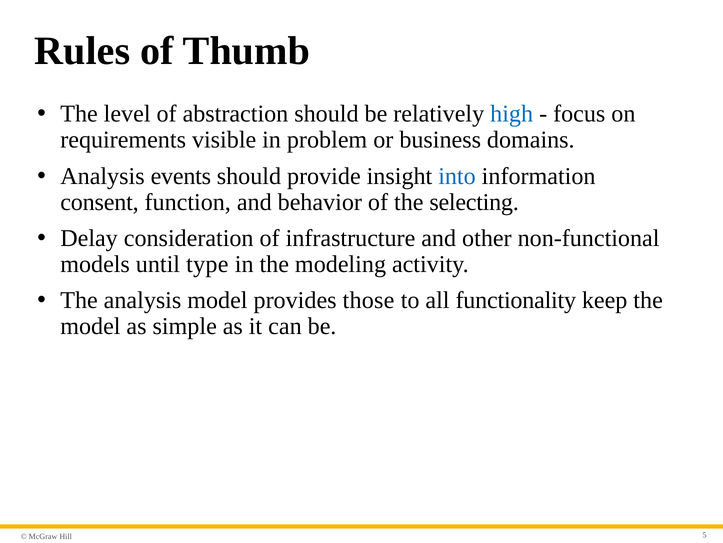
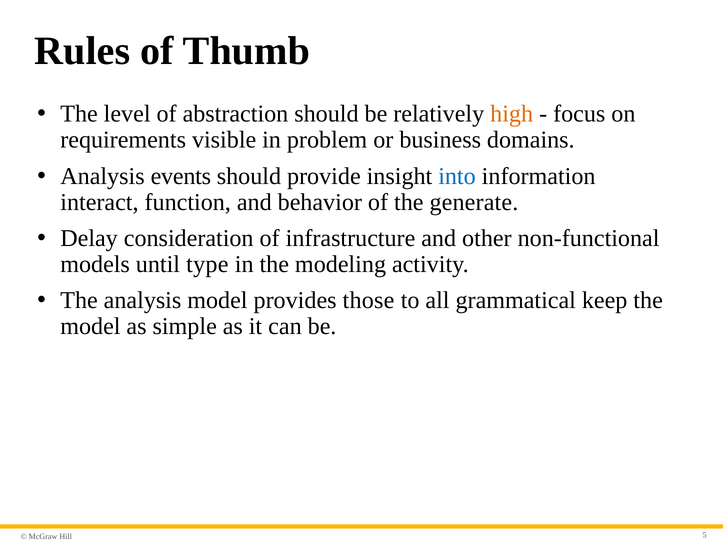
high colour: blue -> orange (512, 114)
consent: consent -> interact (99, 202)
selecting: selecting -> generate (474, 202)
functionality: functionality -> grammatical (516, 300)
